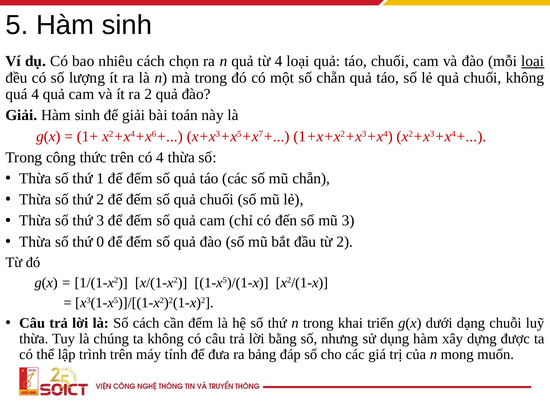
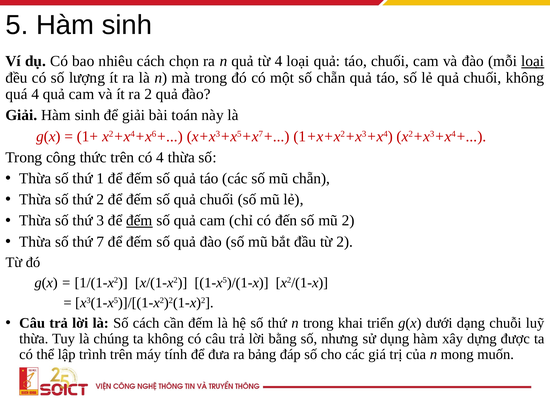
đếm underline: none -> present (139, 221)
mũ 3: 3 -> 2 (348, 221)
0: 0 -> 7 (100, 242)
